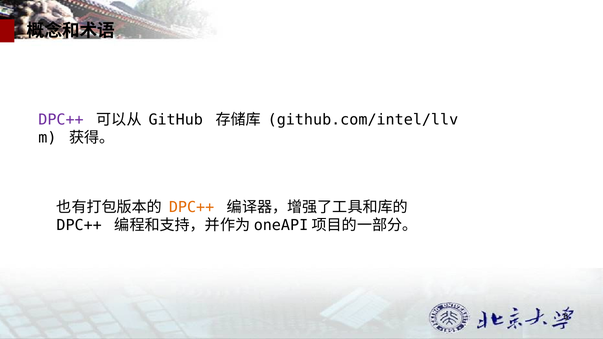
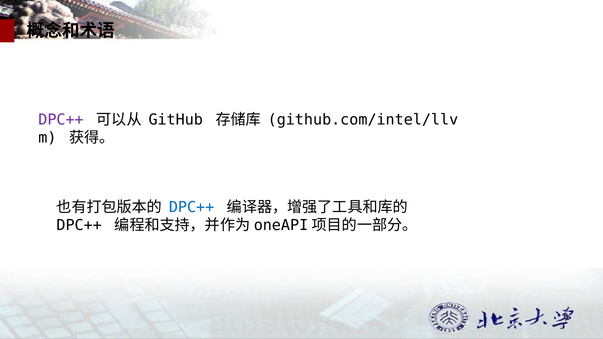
DPC++ colour: orange -> blue (192, 207)
